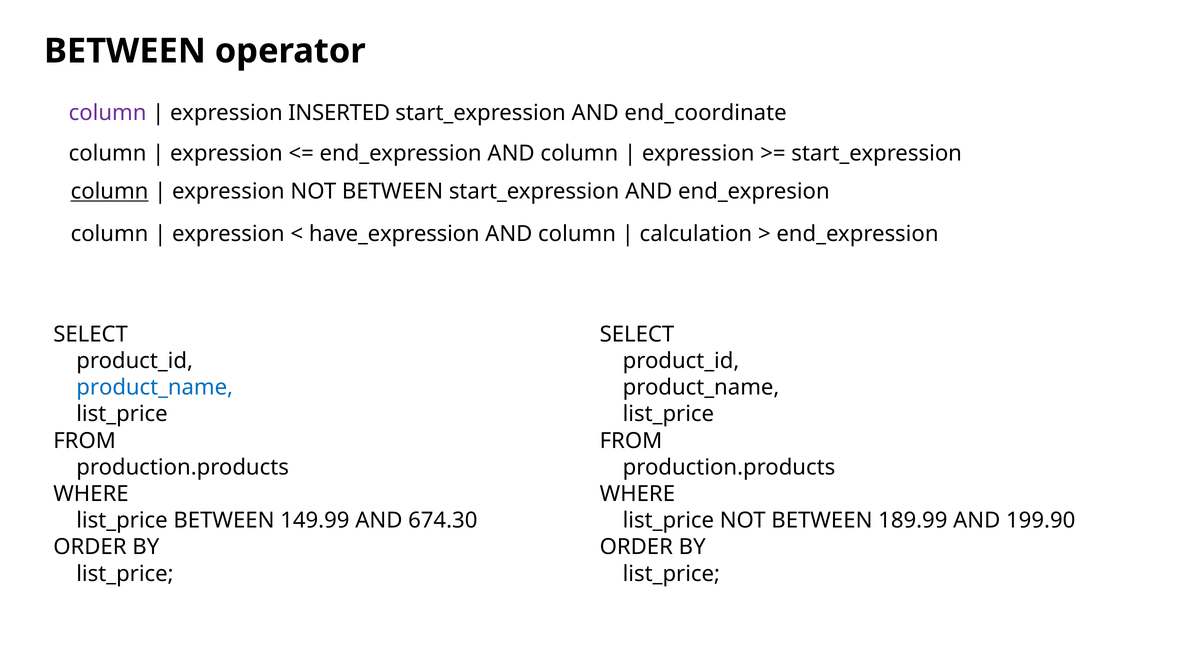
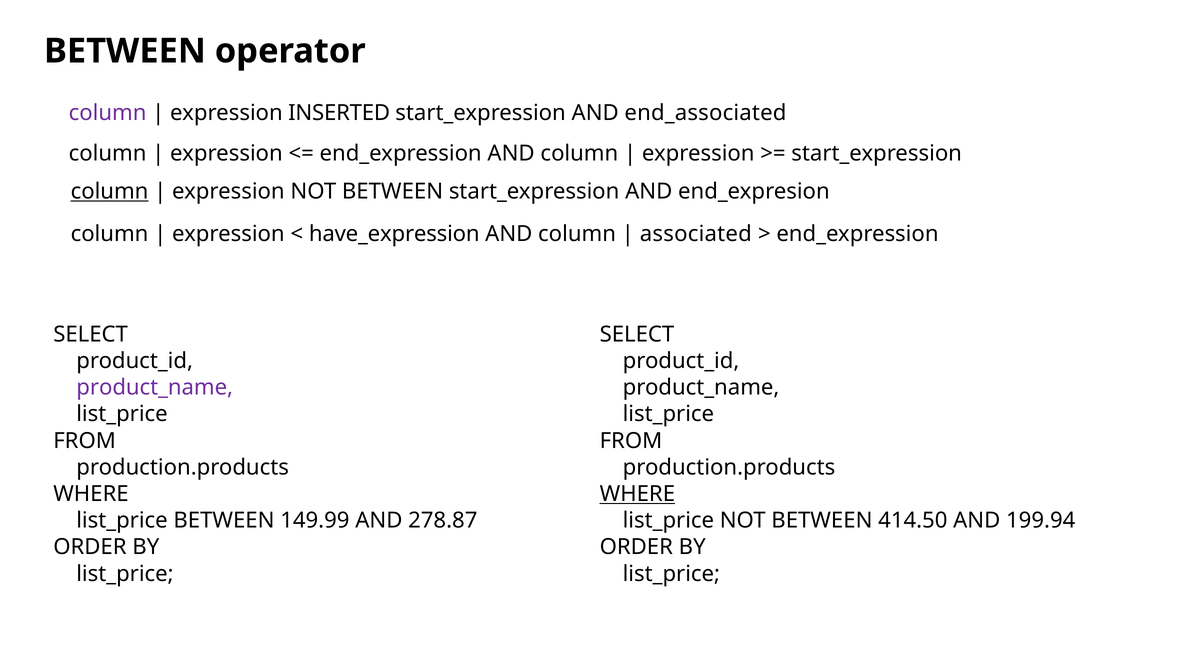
end_coordinate: end_coordinate -> end_associated (705, 113)
calculation: calculation -> associated (696, 234)
product_name colour: blue -> purple (155, 387)
WHERE underline: none -> present (637, 494)
674.30: 674.30 -> 278.87 (443, 520)
189.99: 189.99 -> 414.50 (913, 520)
199.90: 199.90 -> 199.94 (1041, 520)
